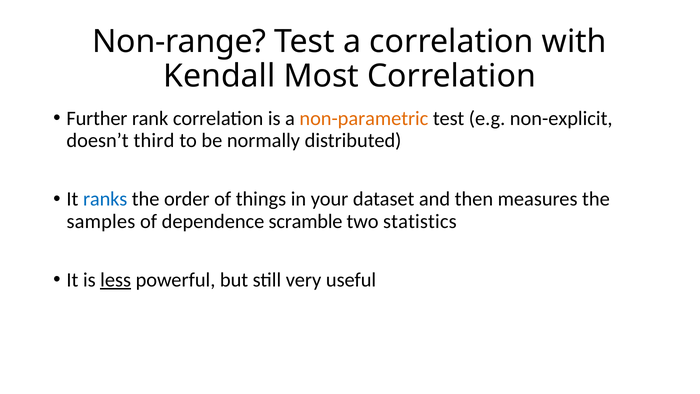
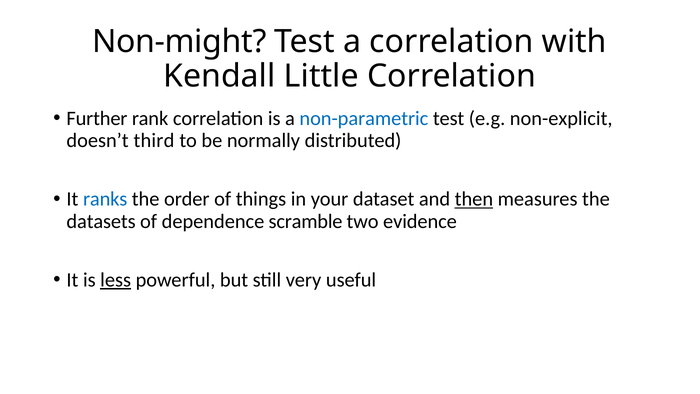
Non-range: Non-range -> Non-might (179, 41)
Most: Most -> Little (321, 76)
non-parametric colour: orange -> blue (364, 118)
then underline: none -> present (474, 199)
samples: samples -> datasets (101, 221)
statistics: statistics -> evidence (420, 221)
